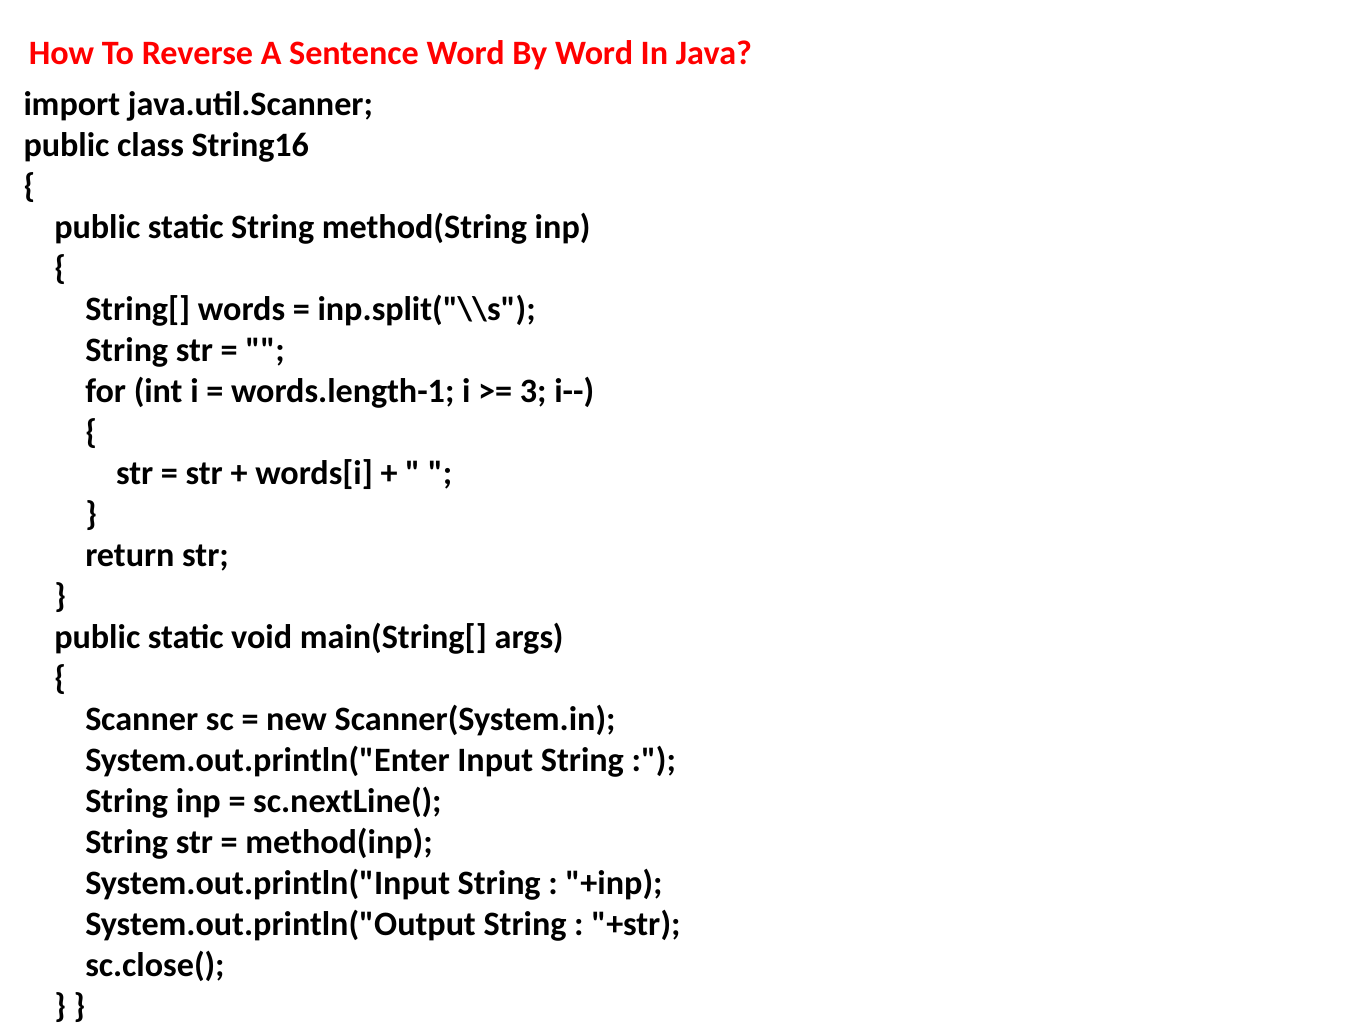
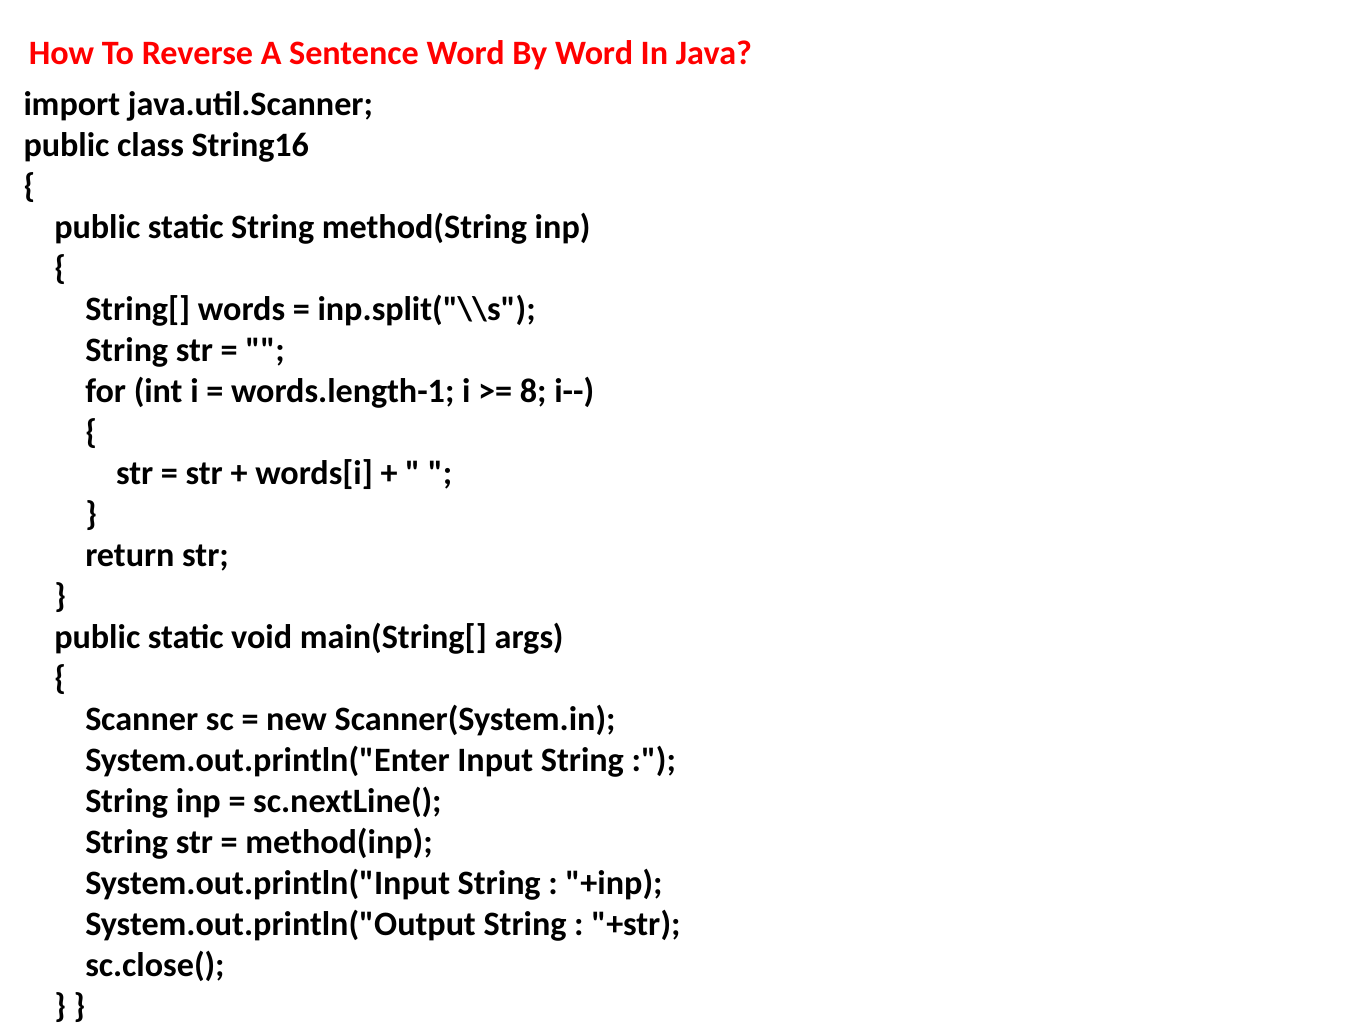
3: 3 -> 8 (533, 391)
